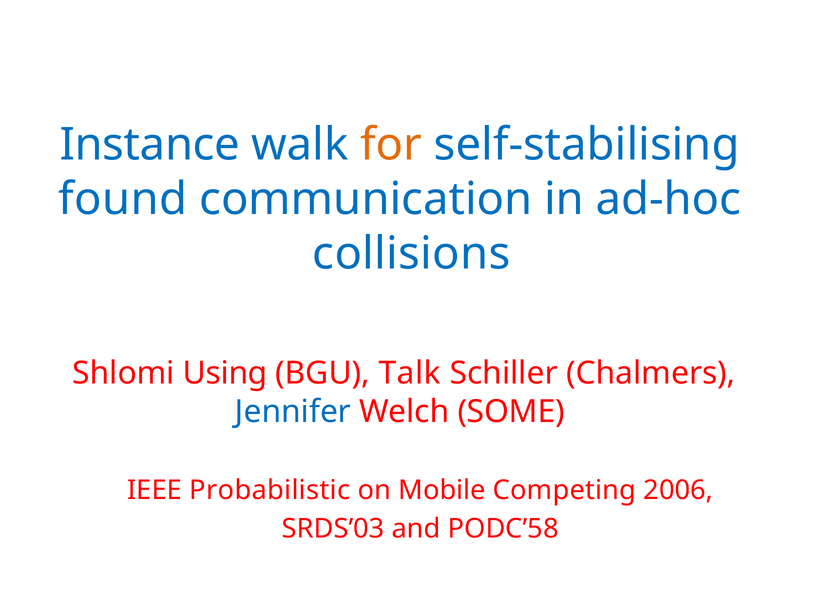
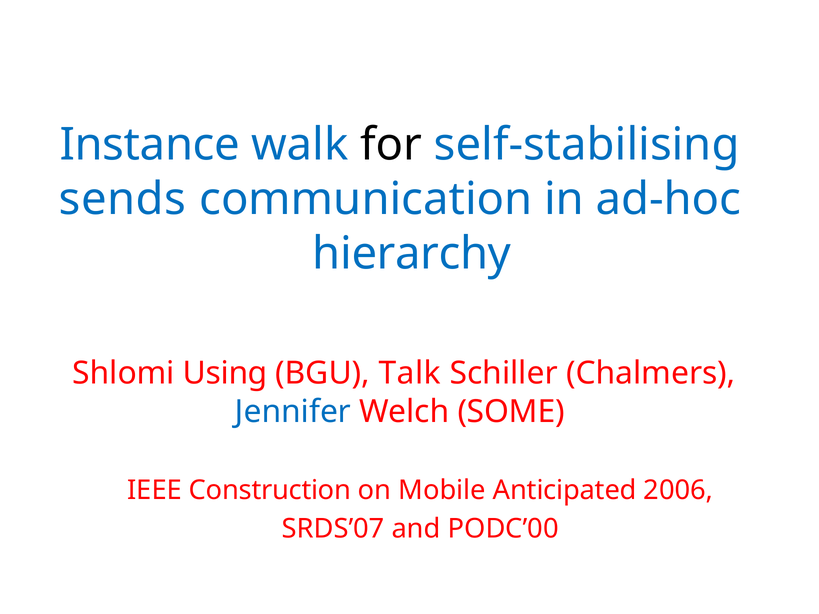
for colour: orange -> black (391, 145)
found: found -> sends (123, 199)
collisions: collisions -> hierarchy (412, 254)
Probabilistic: Probabilistic -> Construction (270, 491)
Competing: Competing -> Anticipated (565, 491)
SRDS’03: SRDS’03 -> SRDS’07 (333, 529)
PODC’58: PODC’58 -> PODC’00 (503, 529)
